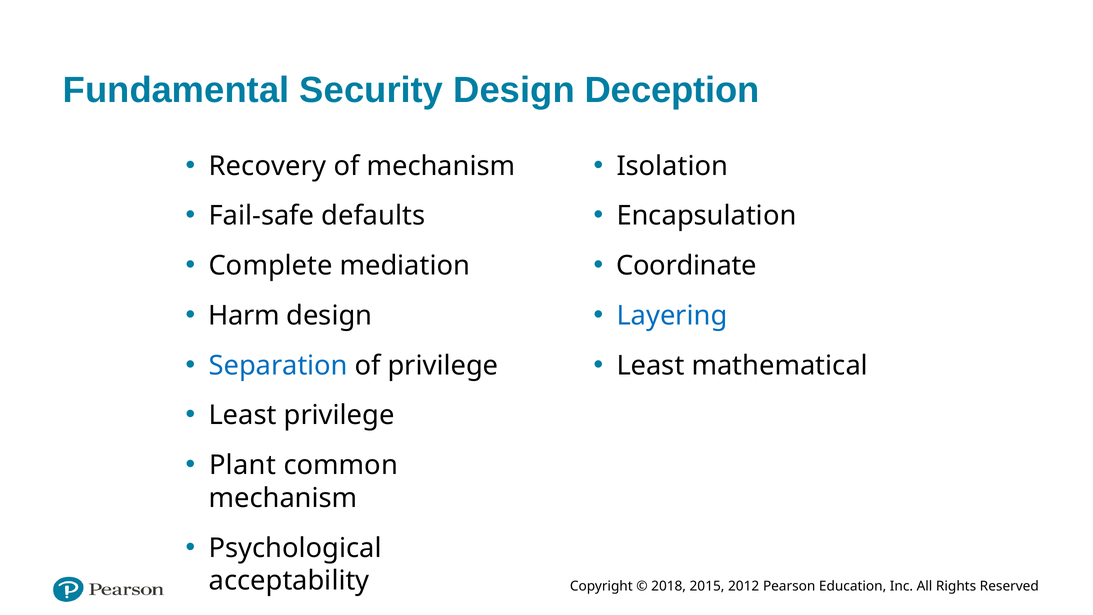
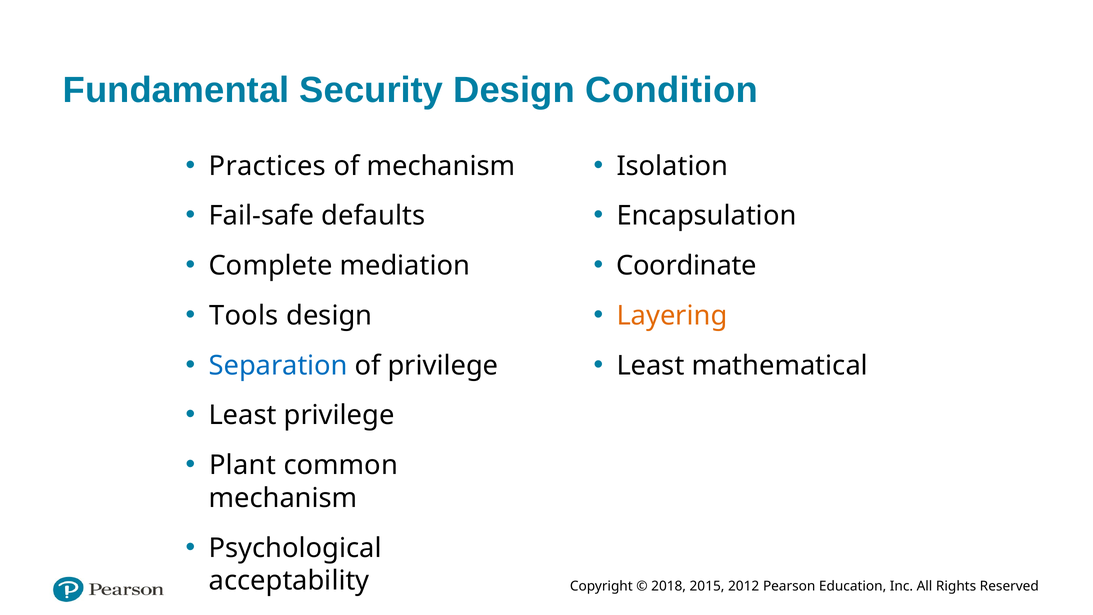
Deception: Deception -> Condition (672, 90)
Recovery: Recovery -> Practices (267, 166)
Harm: Harm -> Tools (244, 316)
Layering colour: blue -> orange (672, 316)
